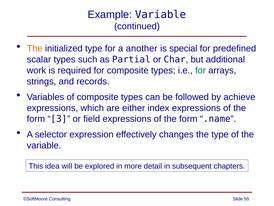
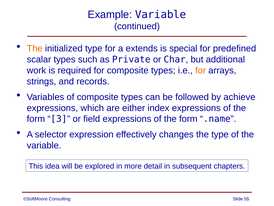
another: another -> extends (142, 48)
Partial: Partial -> Private (131, 59)
for colour: green -> orange (201, 70)
